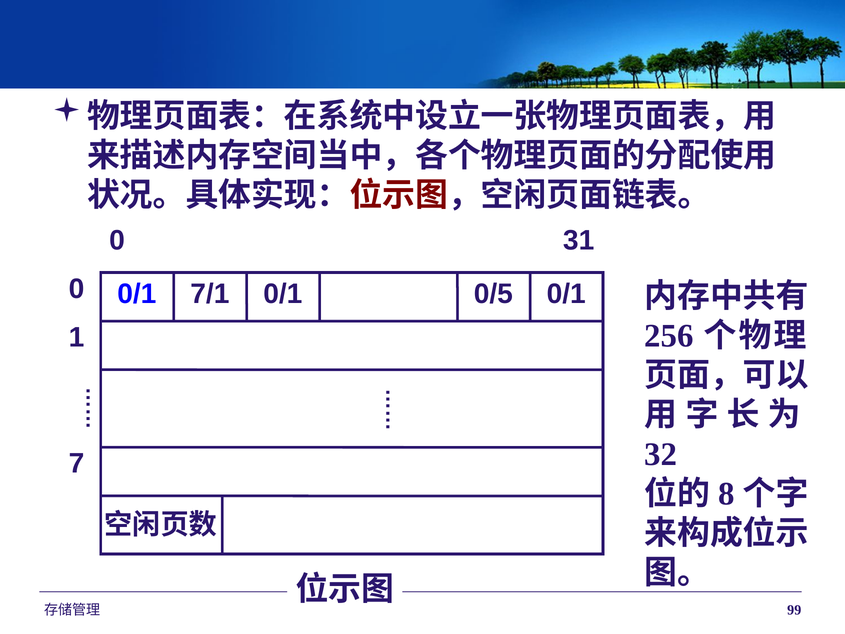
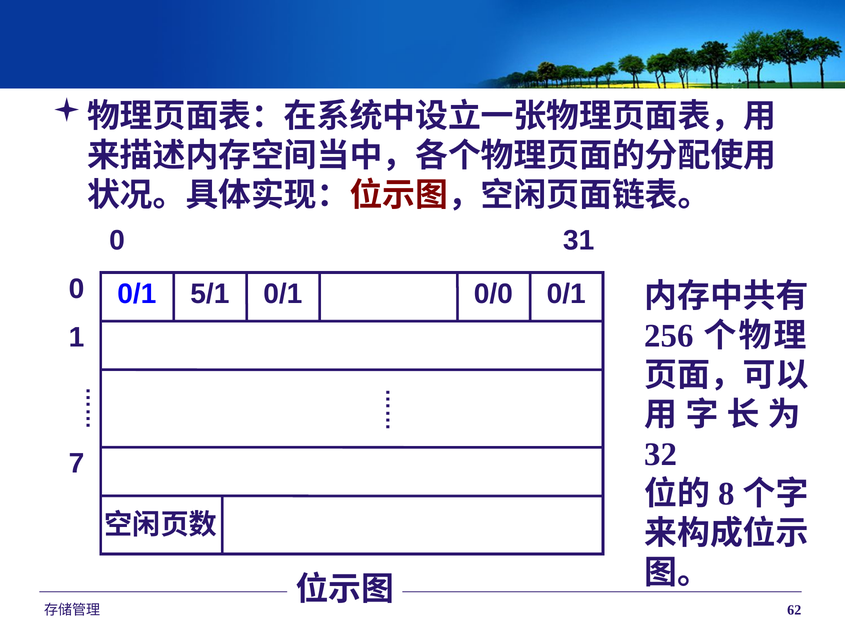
7/1: 7/1 -> 5/1 (210, 294)
0/5: 0/5 -> 0/0 (493, 294)
99: 99 -> 62 (794, 610)
